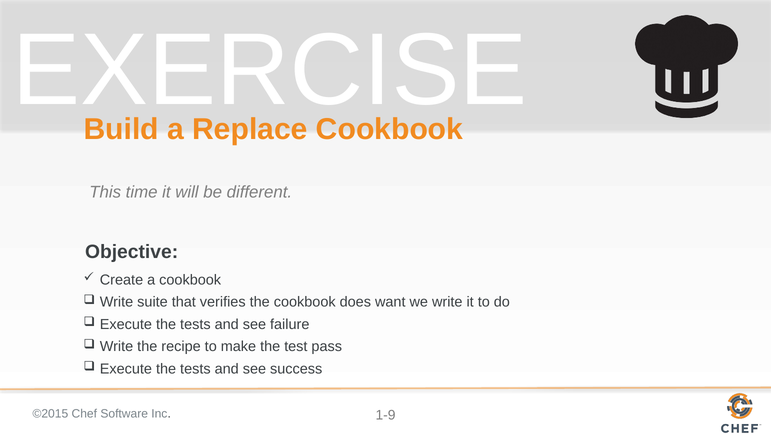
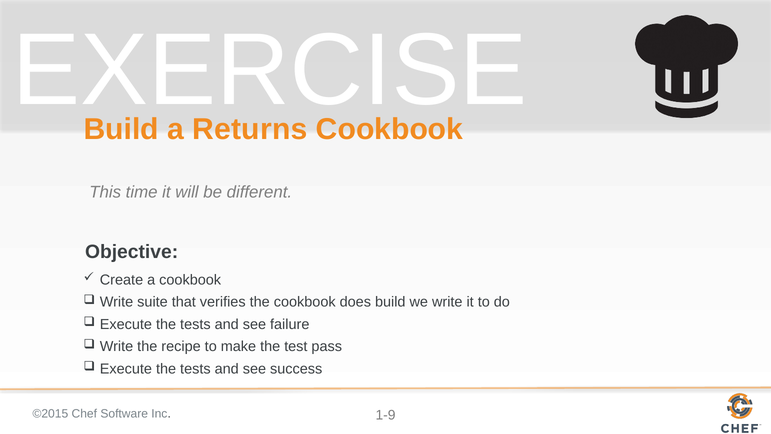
Replace: Replace -> Returns (250, 129)
does want: want -> build (390, 302)
